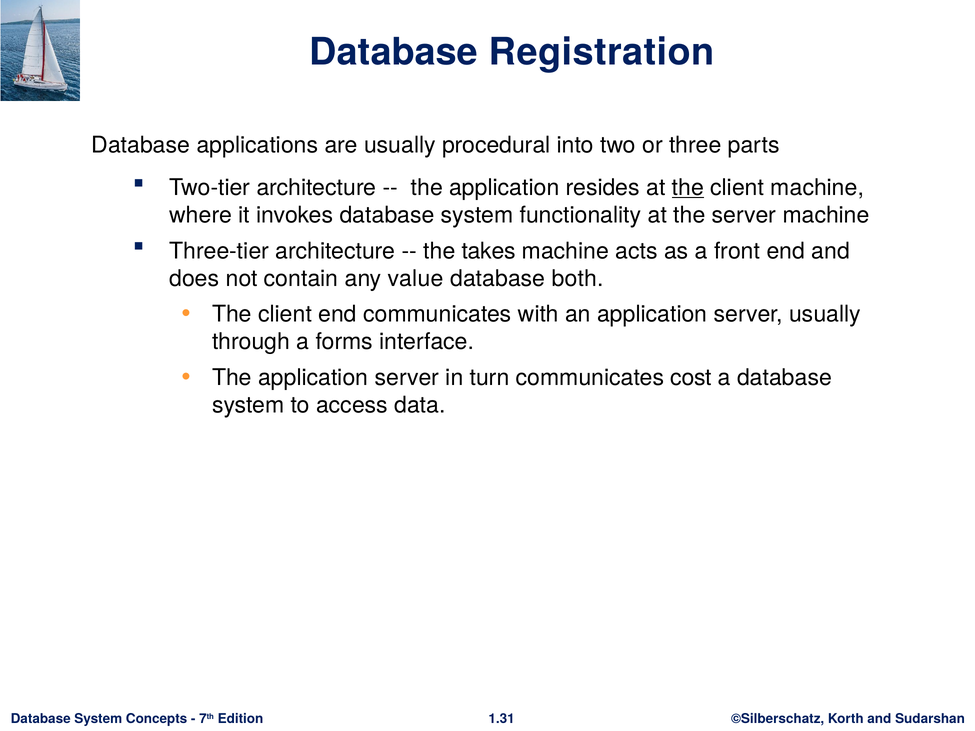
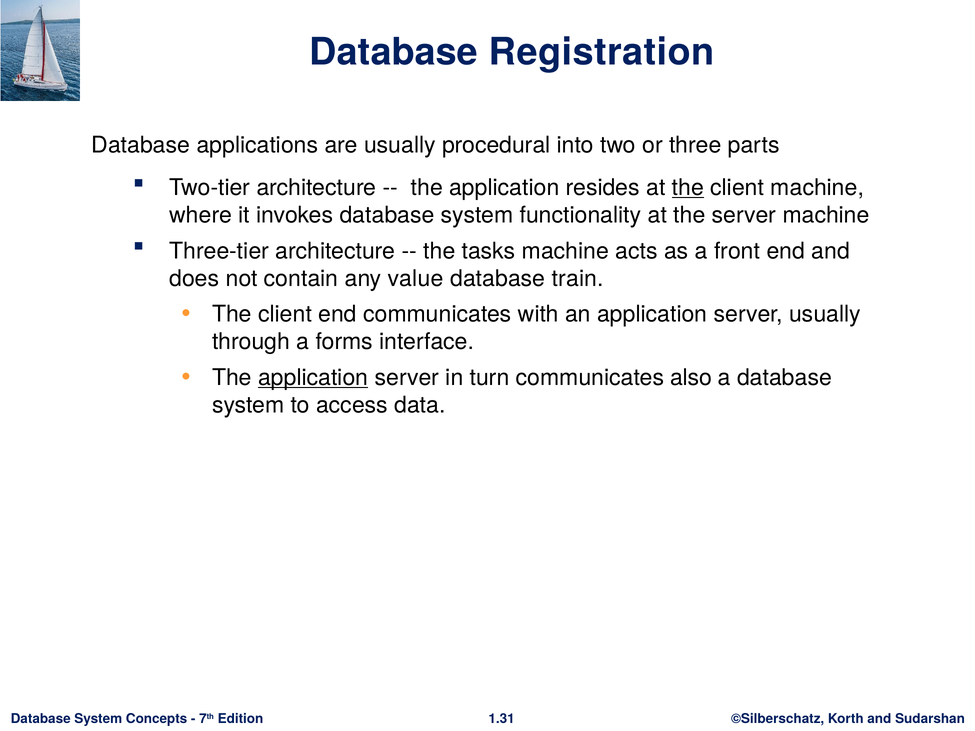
takes: takes -> tasks (489, 251)
both: both -> train (578, 279)
application underline: none -> present (313, 378)
cost: cost -> also (691, 378)
